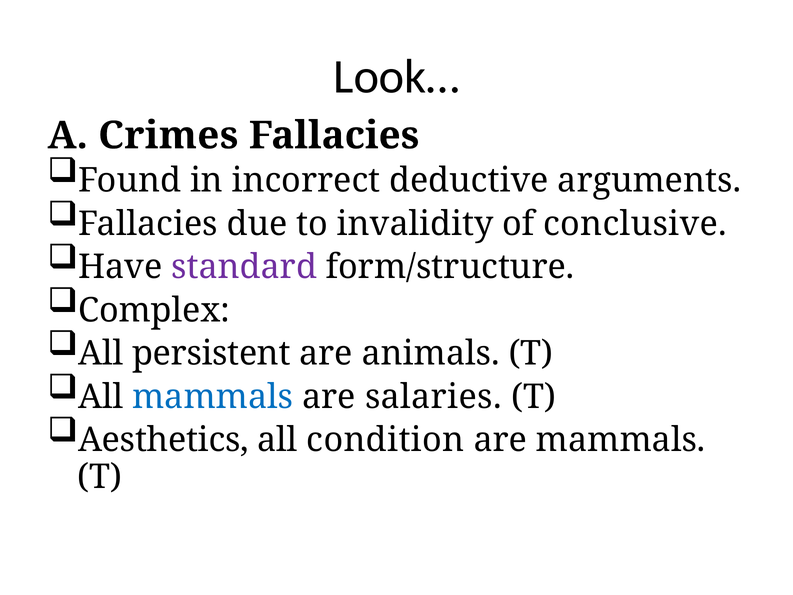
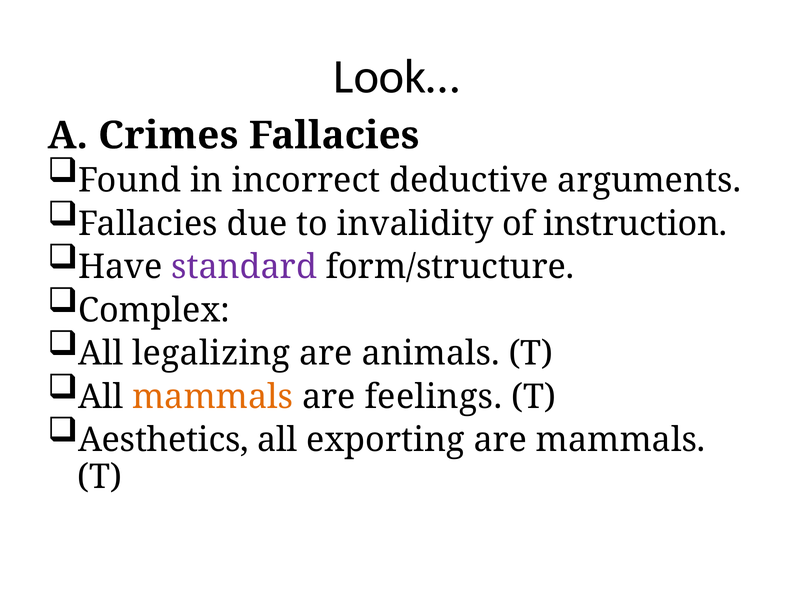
conclusive: conclusive -> instruction (635, 224)
persistent: persistent -> legalizing (211, 354)
mammals colour: blue -> orange (213, 397)
salaries: salaries -> feelings (433, 397)
condition: condition -> exporting (386, 440)
